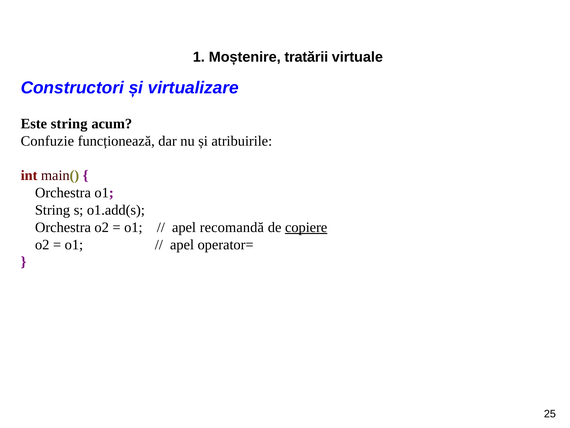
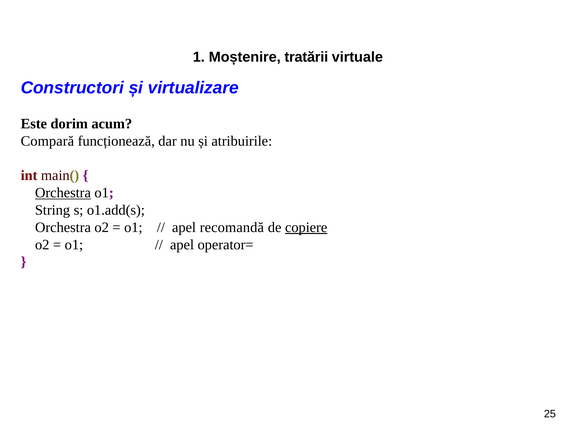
Este string: string -> dorim (69, 124)
Confuzie: Confuzie -> Compară (47, 141)
Orchestra underline: none -> present (63, 193)
